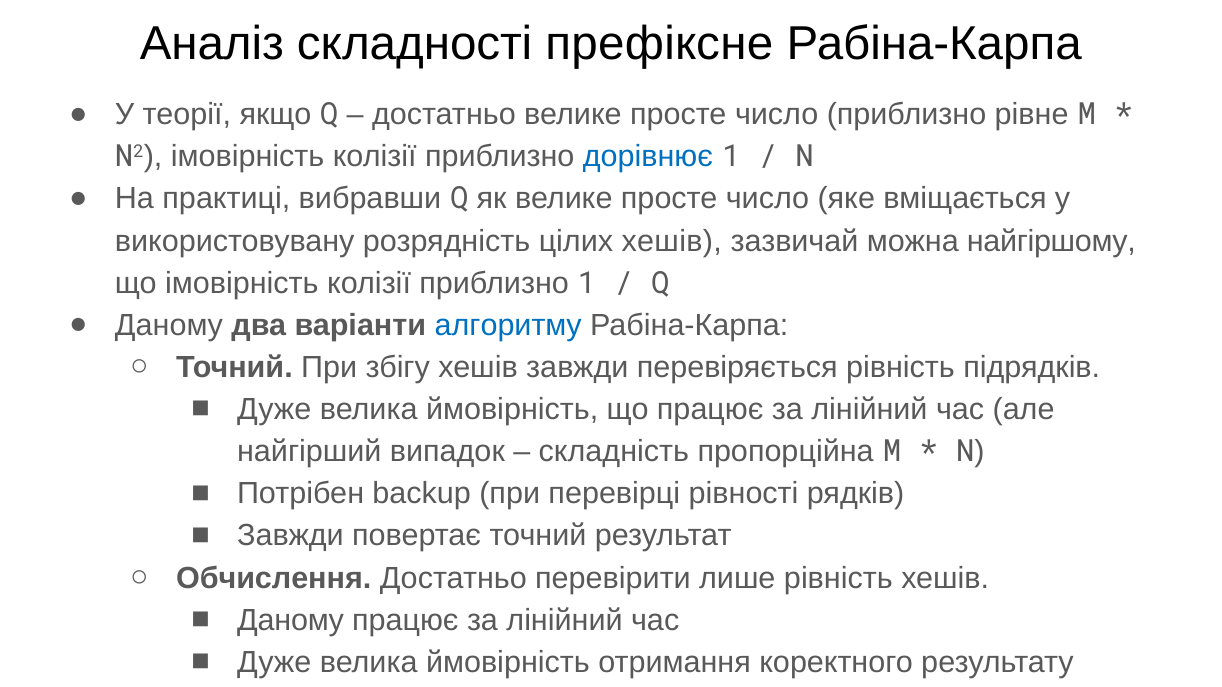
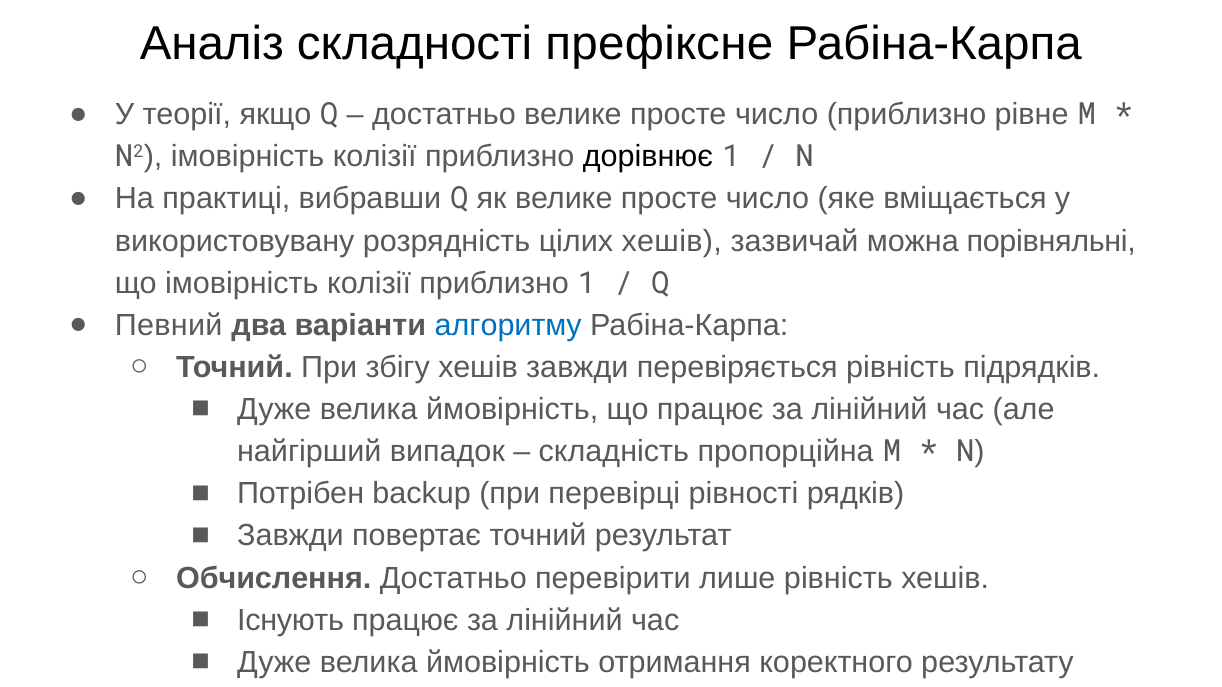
дорівнює colour: blue -> black (648, 157)
найгіршому: найгіршому -> порівняльні (1051, 241)
Даному: Даному -> Певний (169, 325)
Даному: Даному -> Існують (291, 620)
